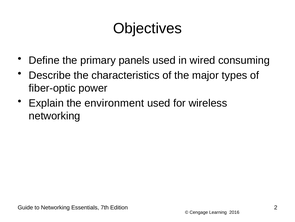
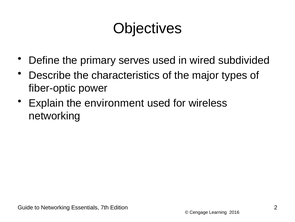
panels: panels -> serves (134, 60)
consuming: consuming -> subdivided (244, 60)
